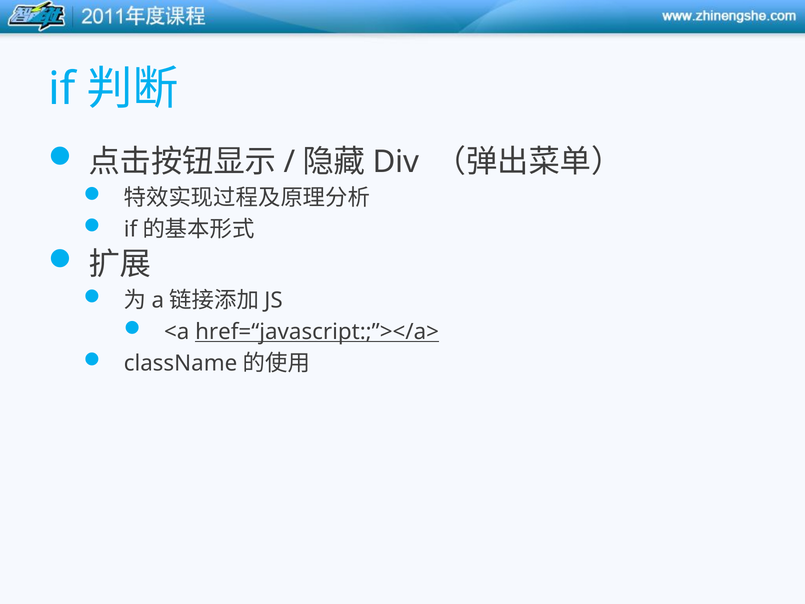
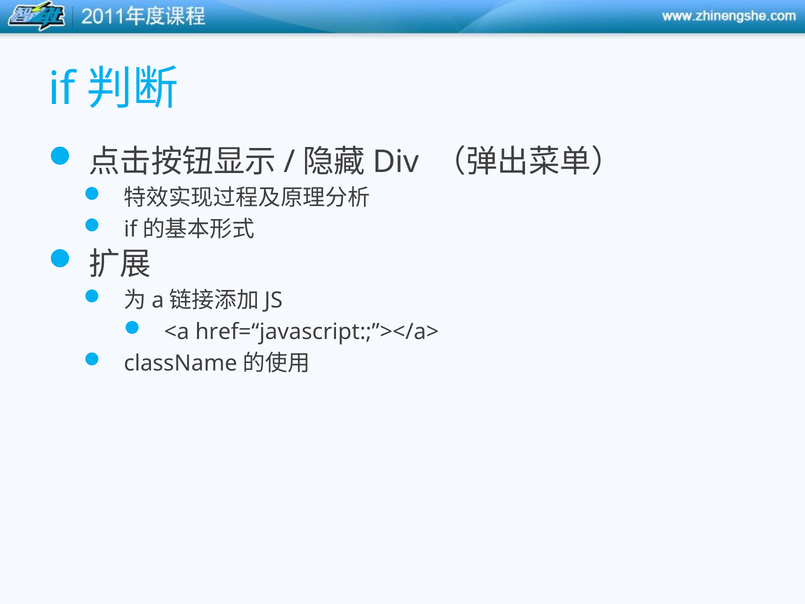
href=“javascript:;”></a> underline: present -> none (317, 332)
